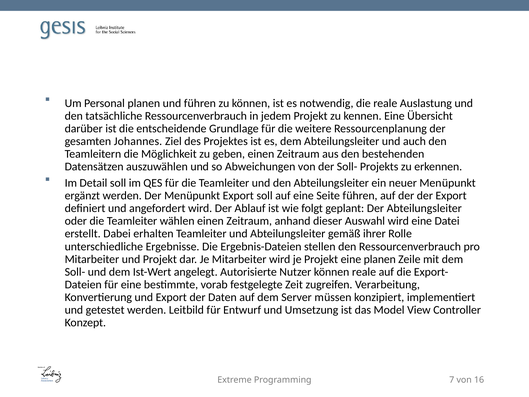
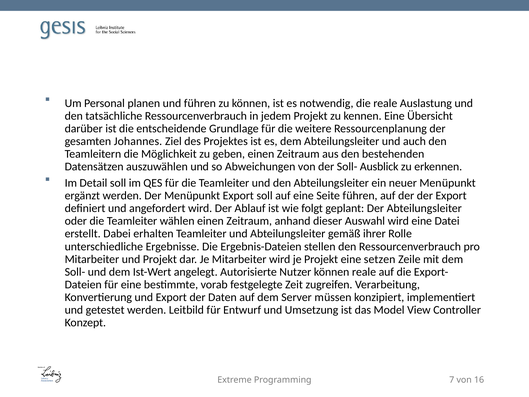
Projekts: Projekts -> Ausblick (379, 167)
eine planen: planen -> setzen (380, 259)
